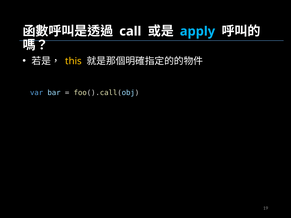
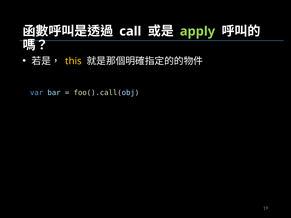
apply colour: light blue -> light green (197, 31)
